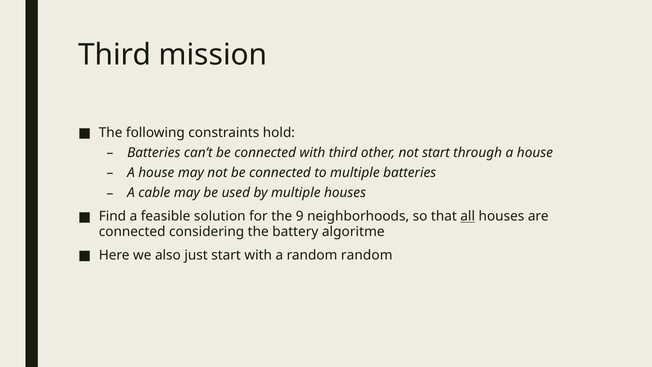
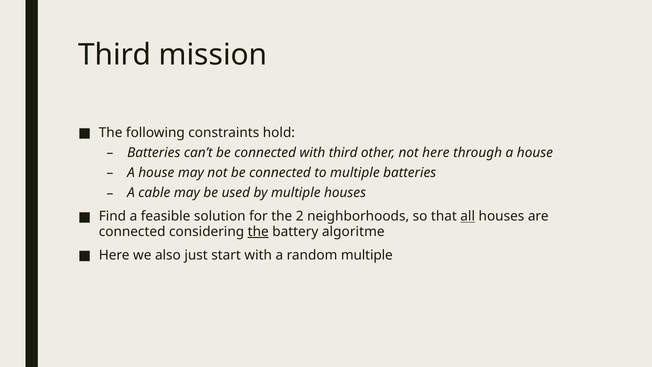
not start: start -> here (436, 153)
9: 9 -> 2 (300, 216)
the underline: none -> present (258, 232)
random random: random -> multiple (367, 255)
